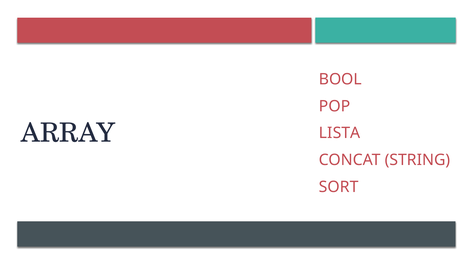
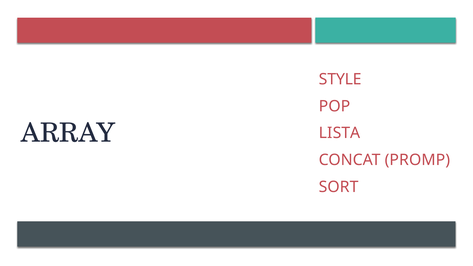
BOOL: BOOL -> STYLE (340, 79)
STRING: STRING -> PROMP (417, 160)
